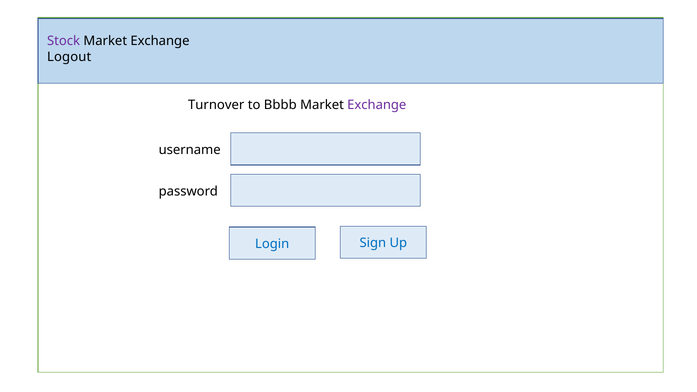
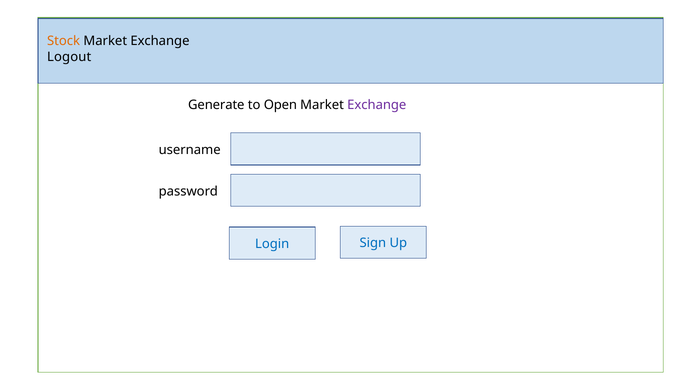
Stock colour: purple -> orange (64, 41)
Turnover: Turnover -> Generate (216, 105)
Bbbb: Bbbb -> Open (280, 105)
